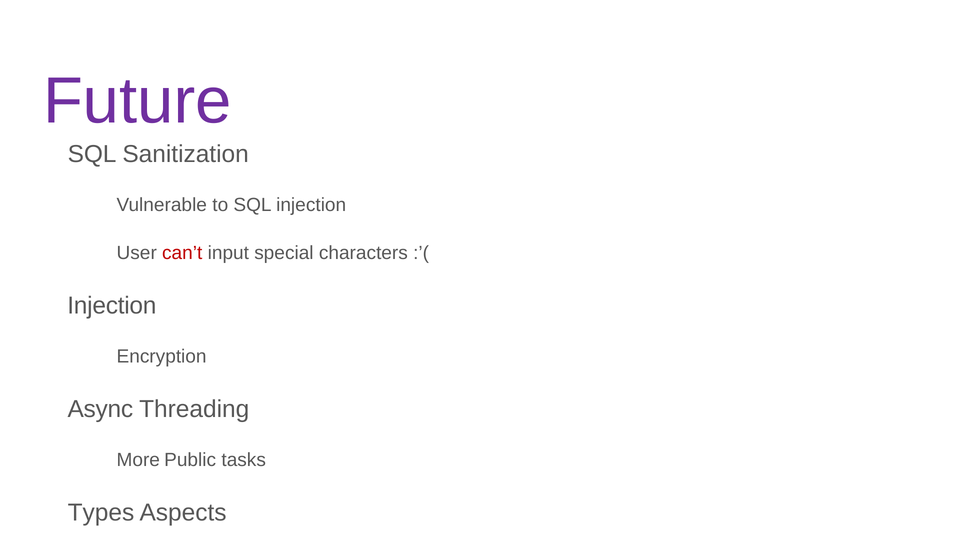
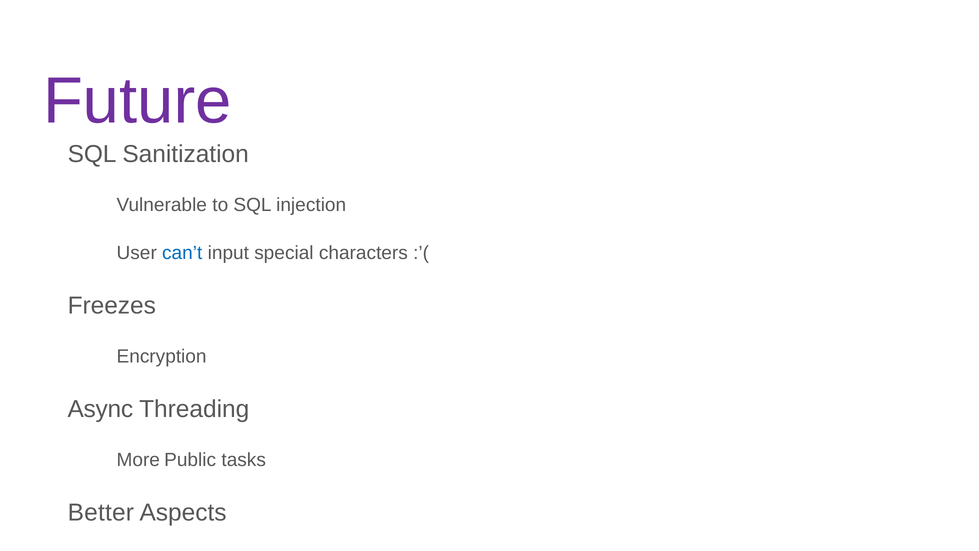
can’t colour: red -> blue (182, 253)
Injection: Injection -> Freezes (112, 305)
Types: Types -> Better (101, 512)
